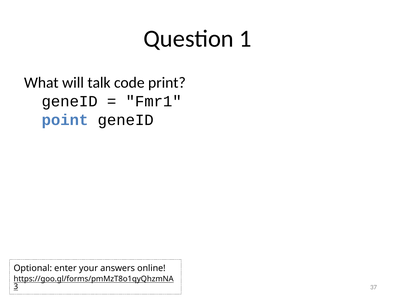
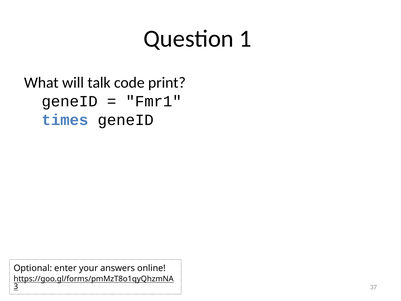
point: point -> times (65, 120)
